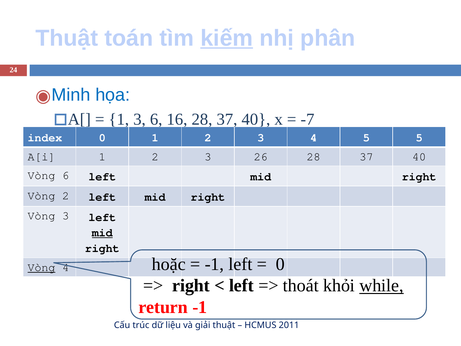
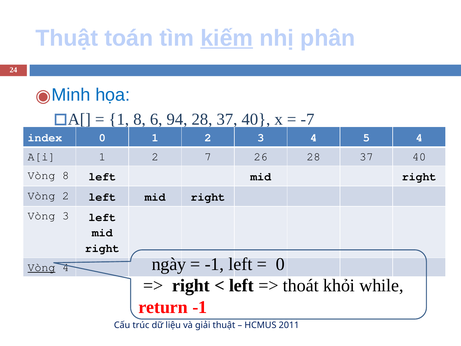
1 3: 3 -> 8 (139, 119)
16: 16 -> 94 (177, 119)
5 5: 5 -> 4 (419, 138)
A[i 1 2 3: 3 -> 7 (208, 156)
Vòng 6: 6 -> 8 (66, 175)
mid underline: present -> none (102, 233)
hoặc: hoặc -> ngày (169, 264)
while underline: present -> none (382, 285)
